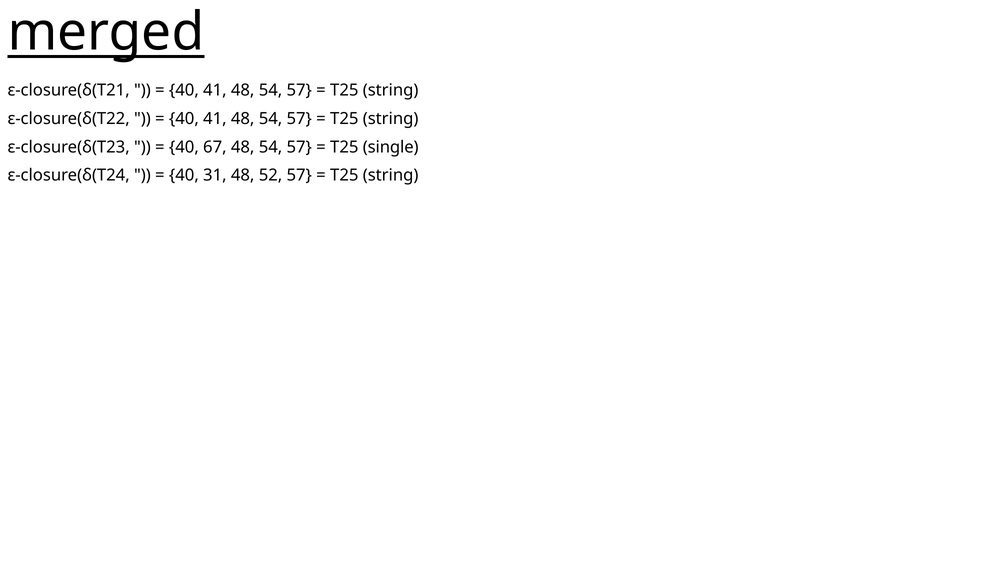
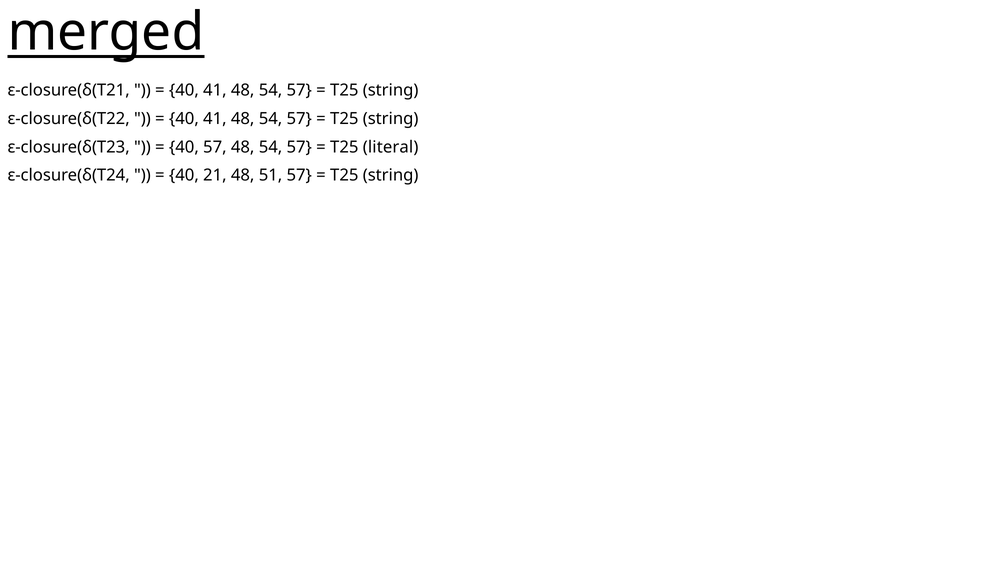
40 67: 67 -> 57 (215, 147)
single: single -> literal (391, 147)
31: 31 -> 21 (215, 176)
52: 52 -> 51 (271, 176)
